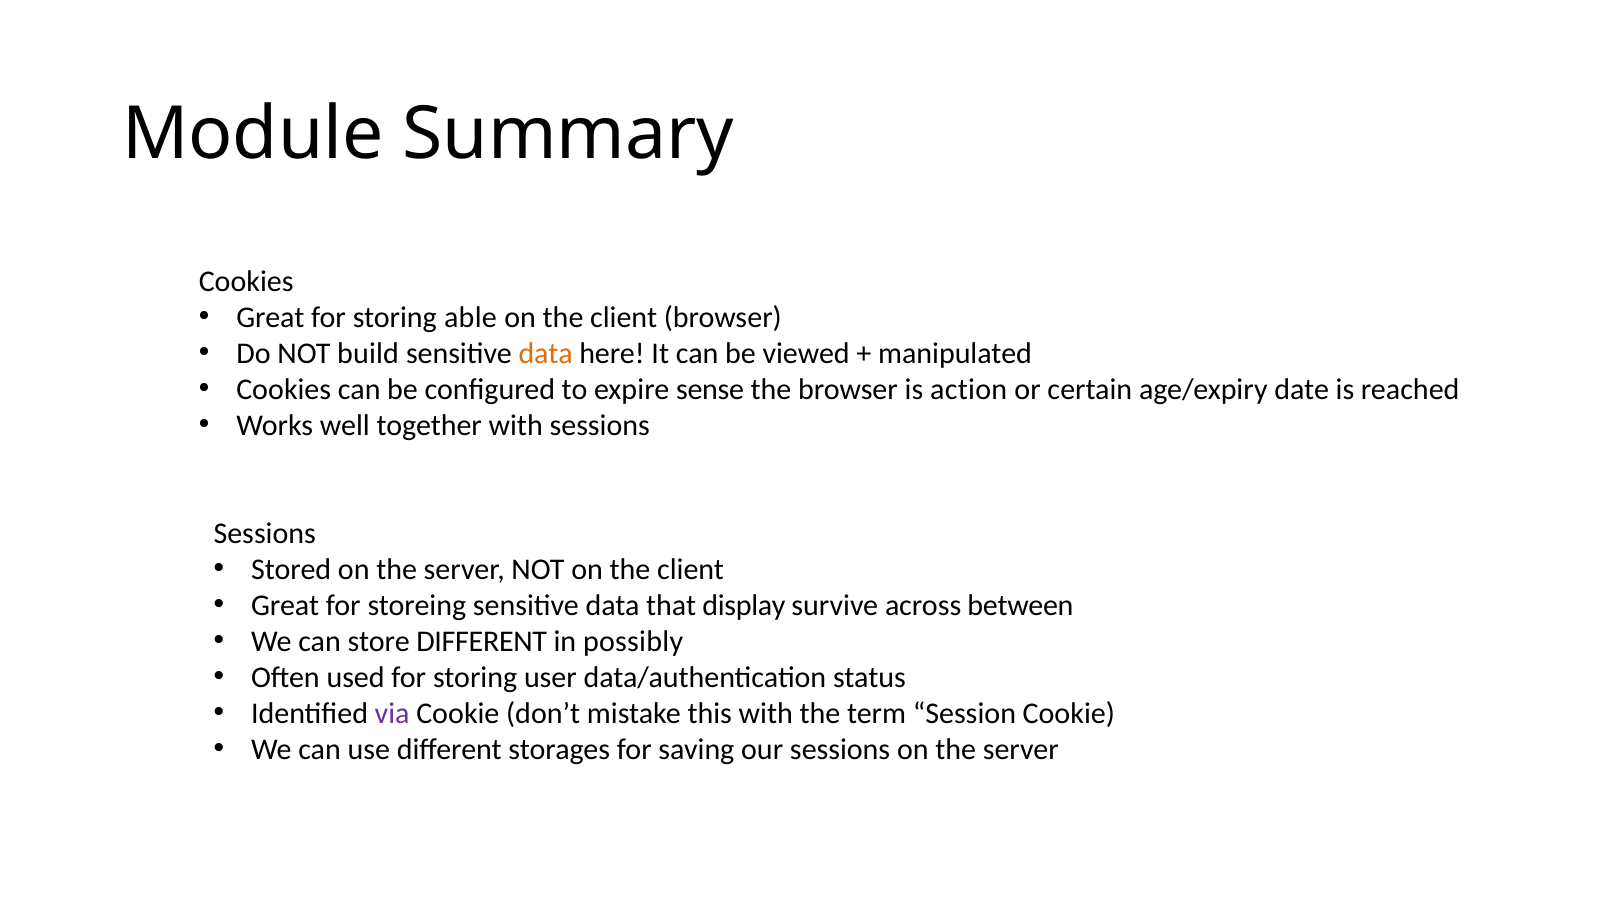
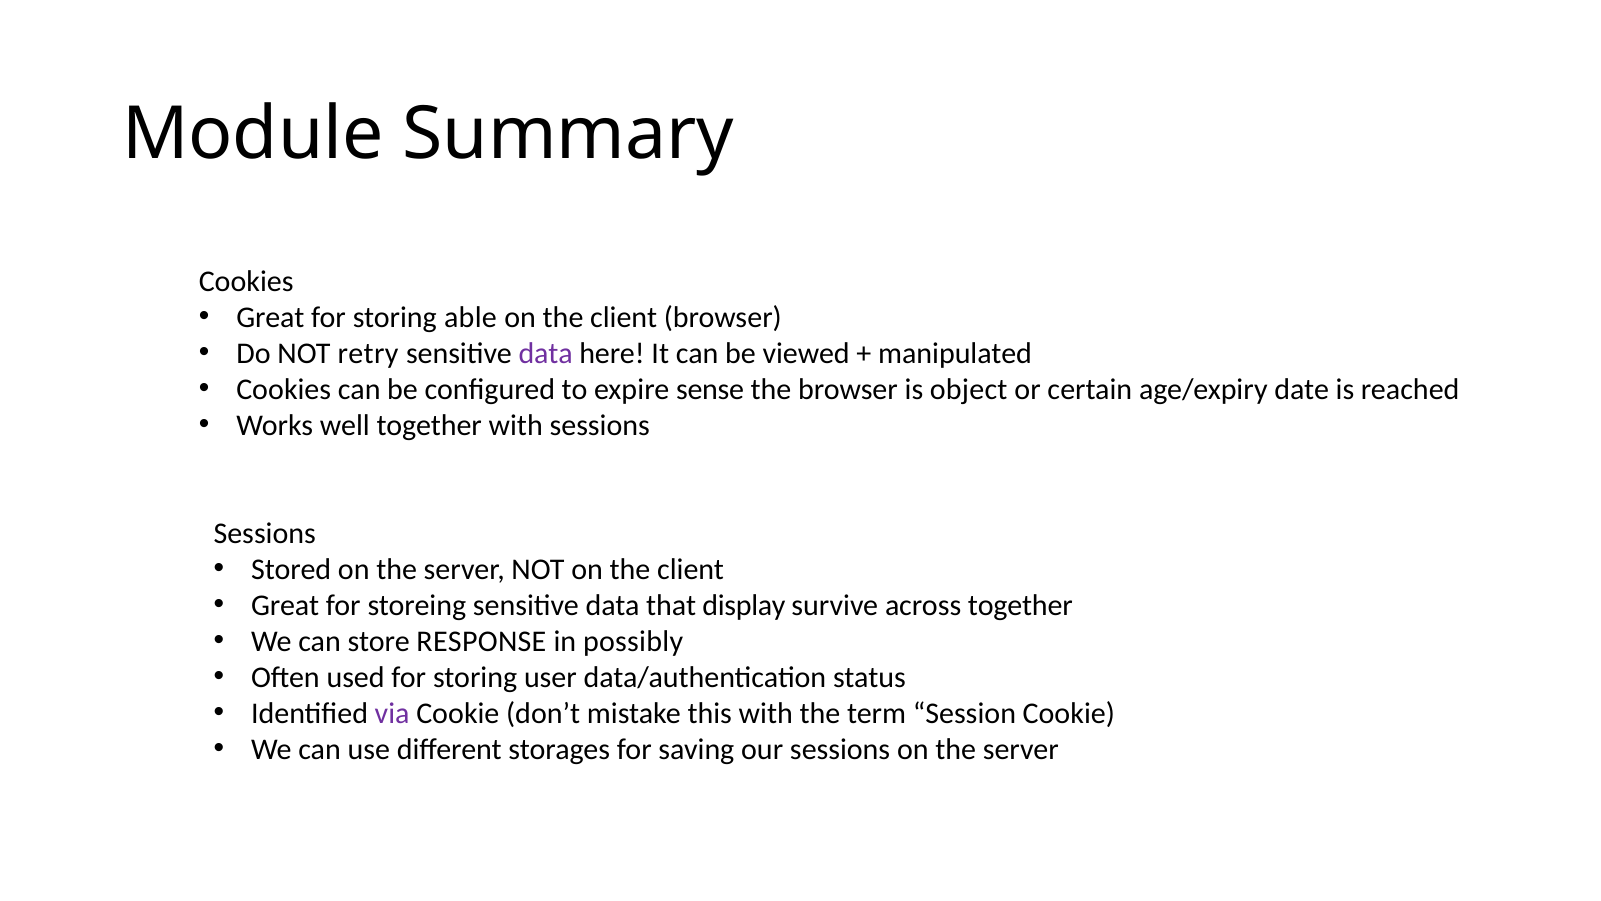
build: build -> retry (368, 353)
data colour: orange -> purple (546, 353)
action: action -> object (969, 389)
across between: between -> together (1020, 605)
store DIFFERENT: DIFFERENT -> RESPONSE (481, 641)
